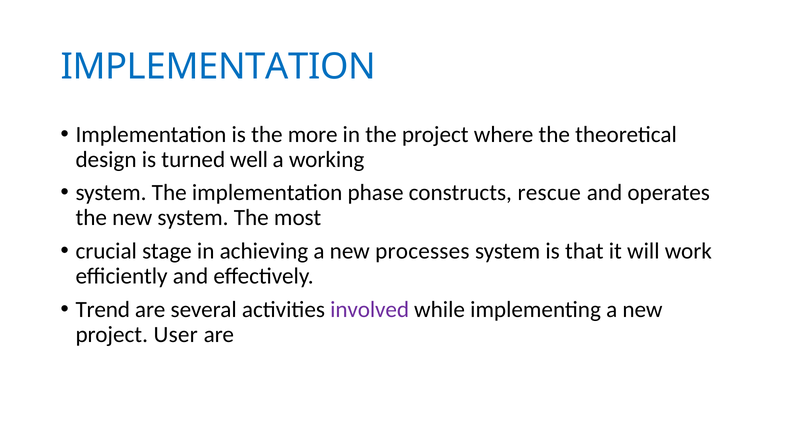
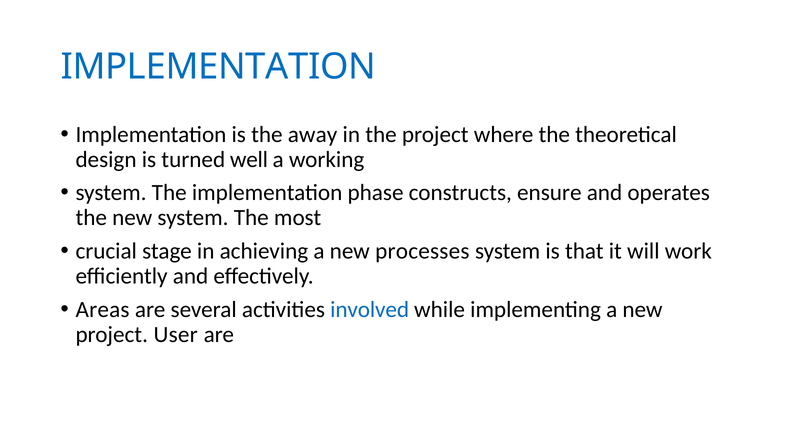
more: more -> away (313, 134)
rescue: rescue -> ensure (549, 193)
Trend: Trend -> Areas (103, 310)
involved colour: purple -> blue (370, 310)
